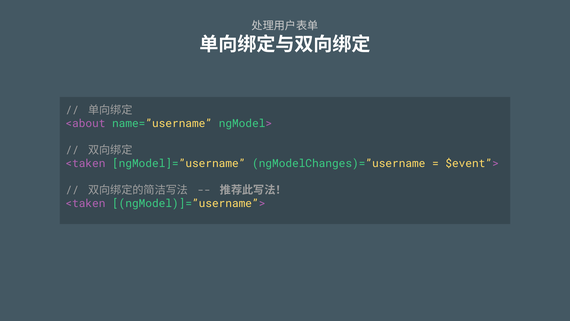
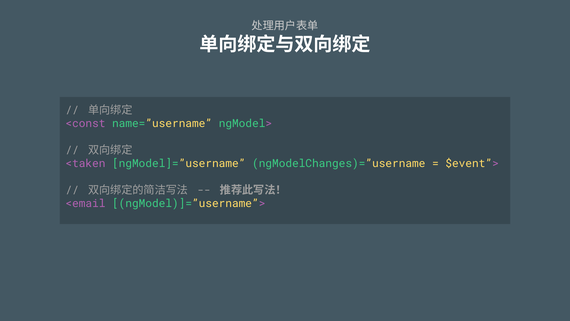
<about: <about -> <const (85, 123)
<taken: <taken -> <email (85, 203)
